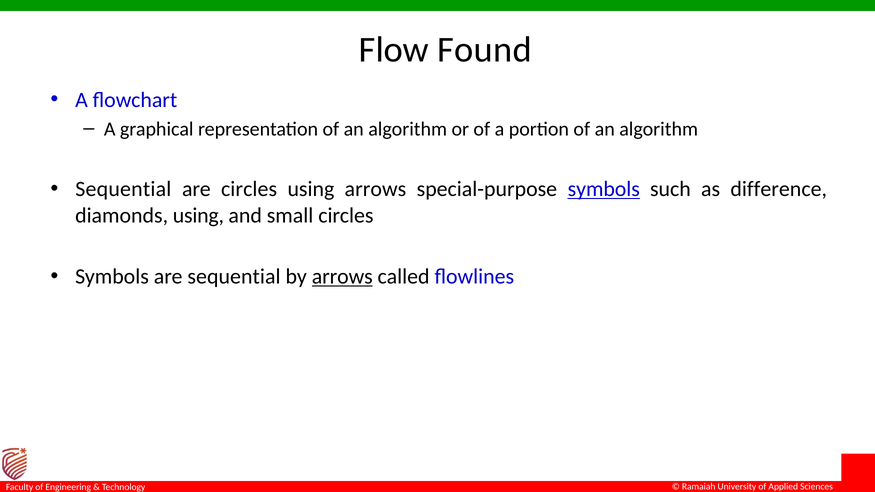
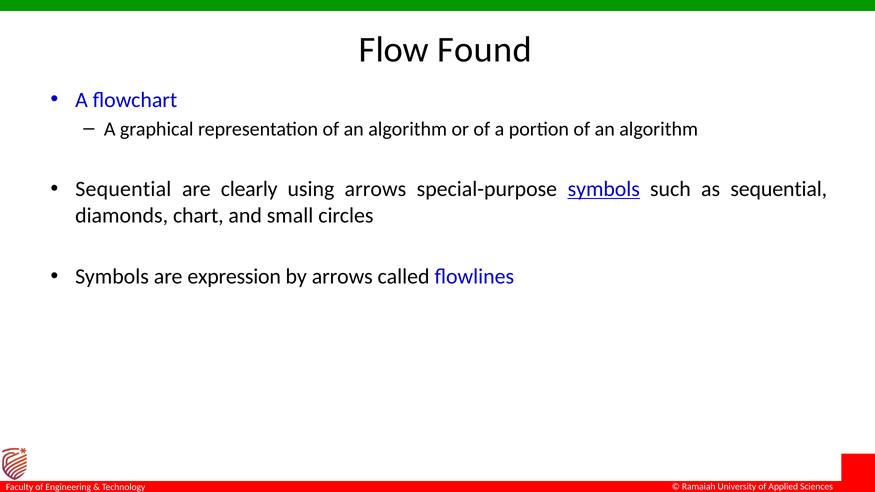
are circles: circles -> clearly (249, 189)
as difference: difference -> sequential (779, 189)
diamonds using: using -> chart (198, 215)
are sequential: sequential -> expression (234, 277)
arrows underline: present -> none (342, 277)
